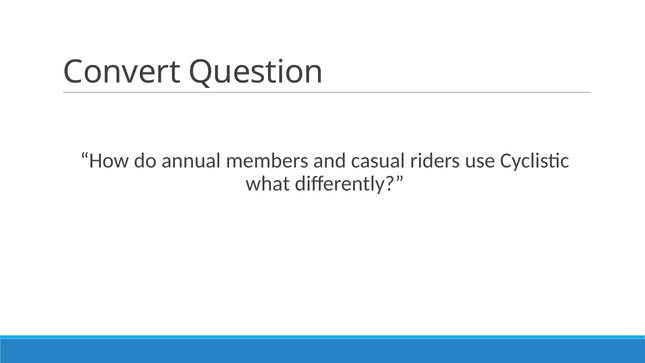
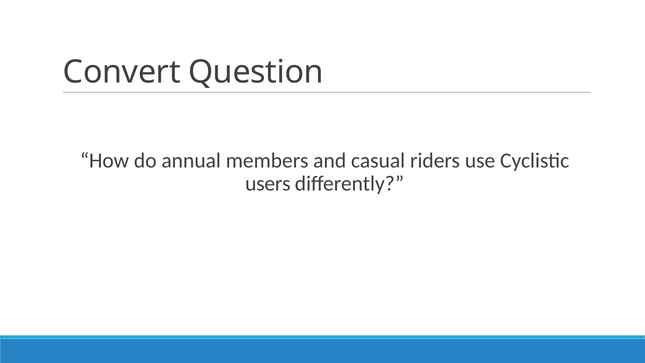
what: what -> users (268, 184)
